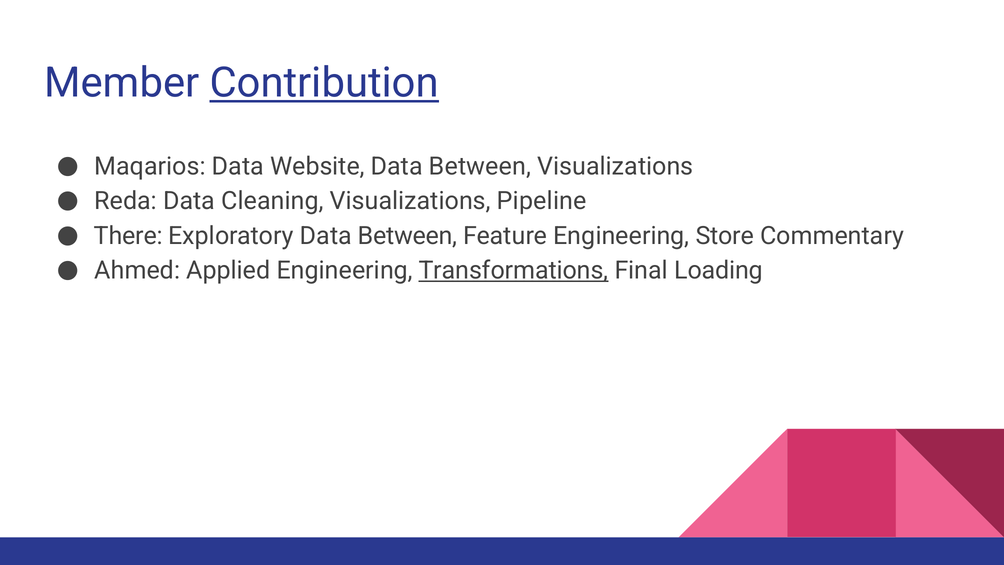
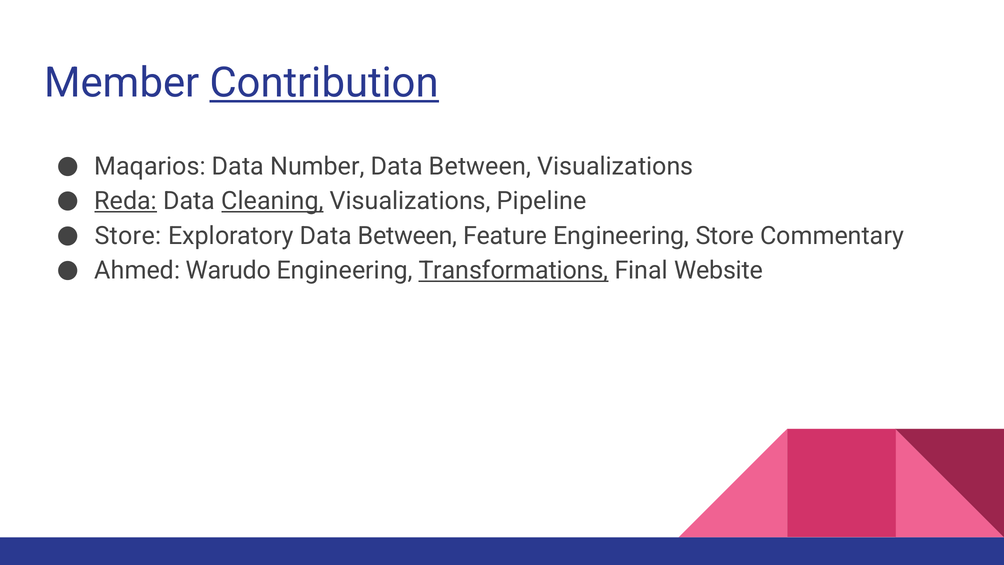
Website: Website -> Number (317, 166)
Reda underline: none -> present (126, 201)
Cleaning underline: none -> present (272, 201)
There: There -> Store (128, 236)
Applied: Applied -> Warudo (228, 270)
Loading: Loading -> Website (719, 270)
